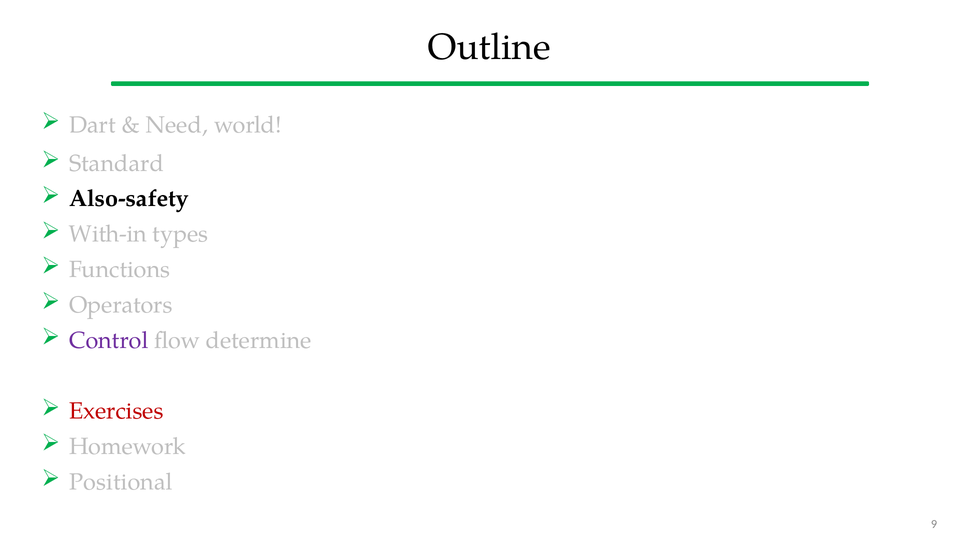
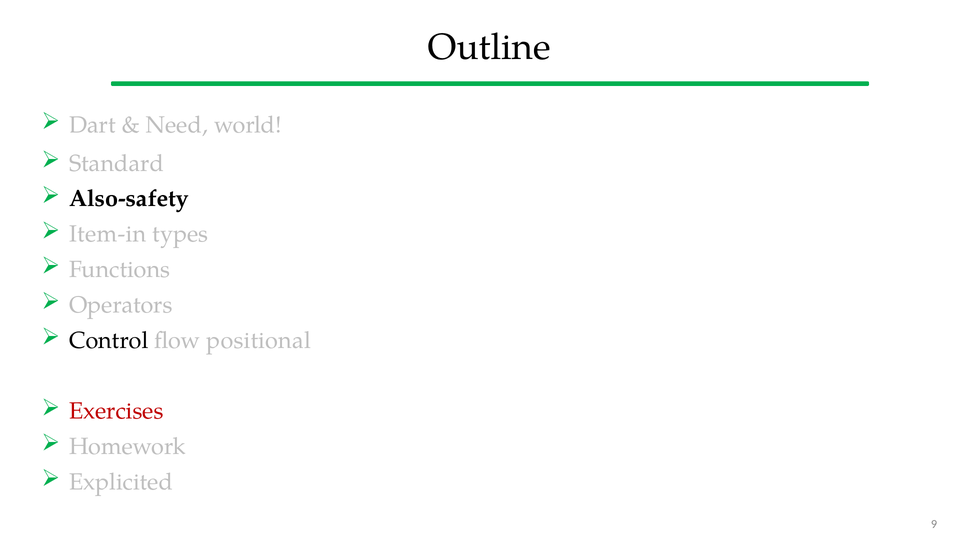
With-in: With-in -> Item-in (108, 234)
Control colour: purple -> black (109, 340)
determine: determine -> positional (259, 340)
Positional: Positional -> Explicited (121, 482)
